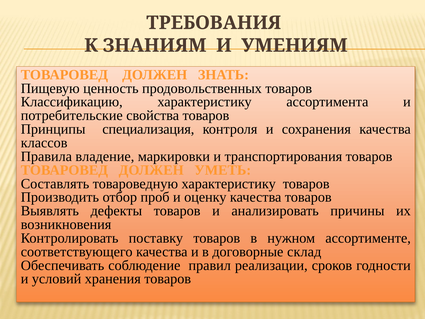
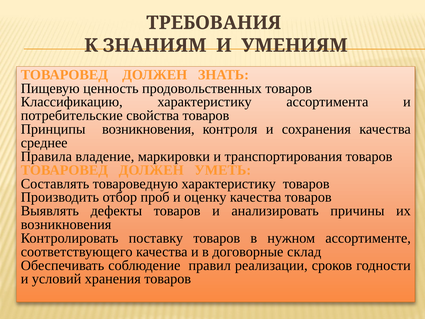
Принципы специализация: специализация -> возникновения (148, 129)
классов: классов -> среднее (44, 143)
